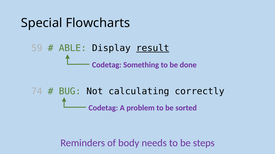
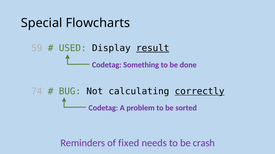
ABLE: ABLE -> USED (73, 48)
correctly underline: none -> present (200, 92)
body: body -> fixed (129, 143)
steps: steps -> crash (204, 143)
